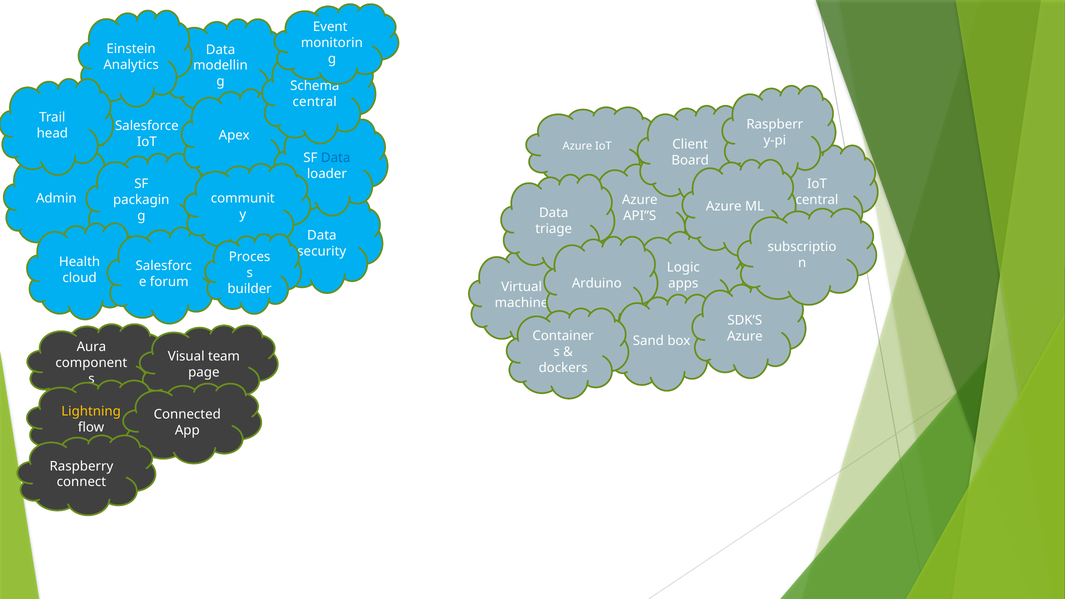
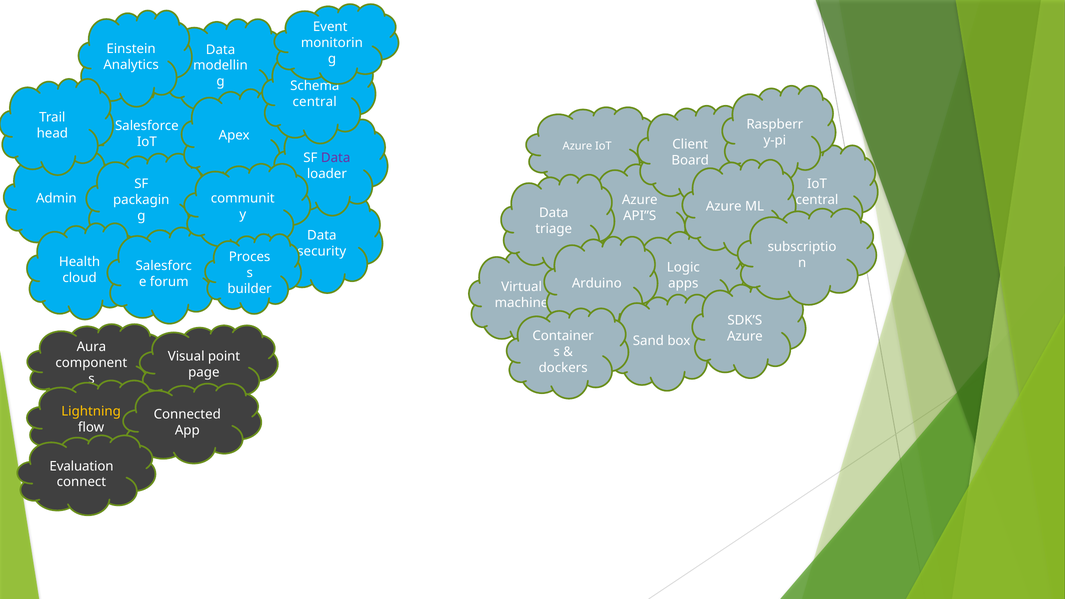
Data colour: blue -> purple (336, 158)
team: team -> point (224, 356)
Raspberry: Raspberry -> Evaluation (82, 466)
